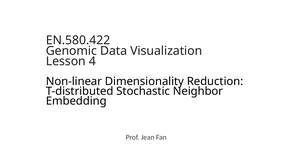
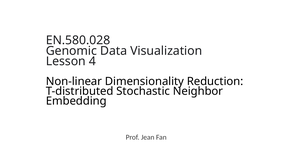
EN.580.422: EN.580.422 -> EN.580.028 (78, 40)
